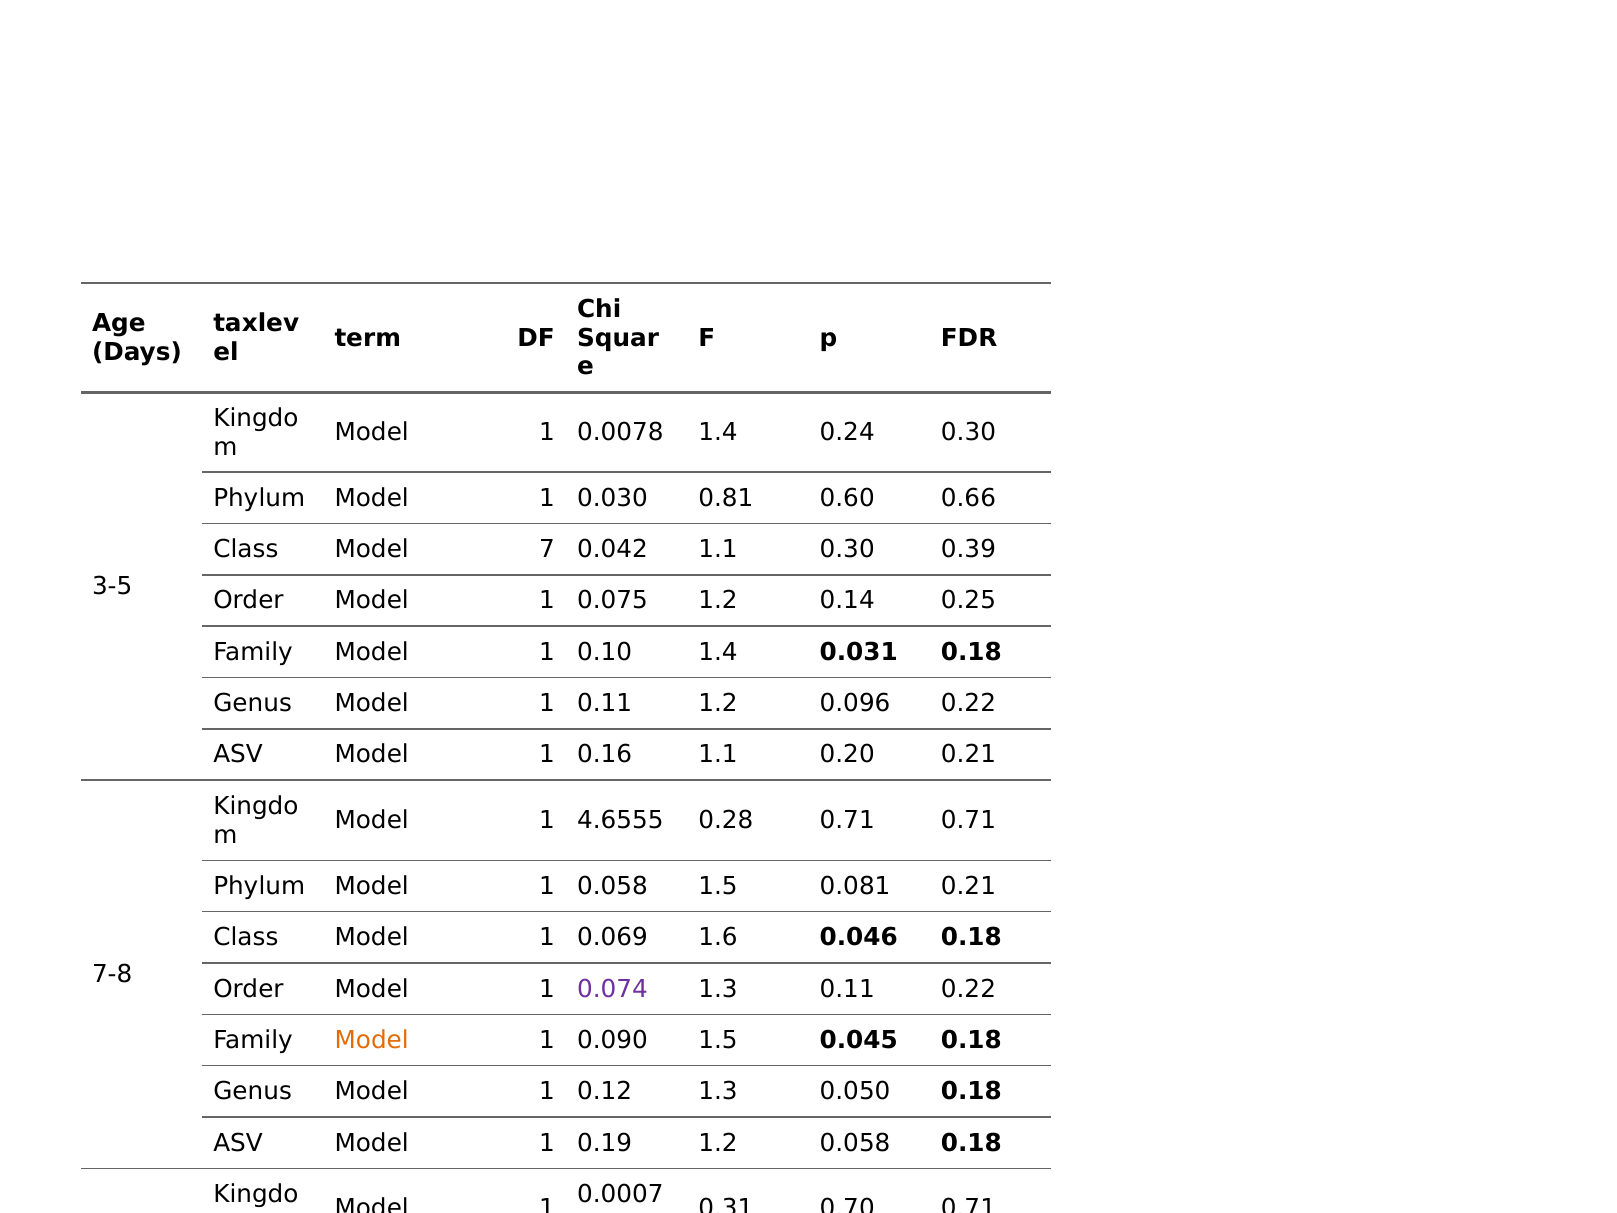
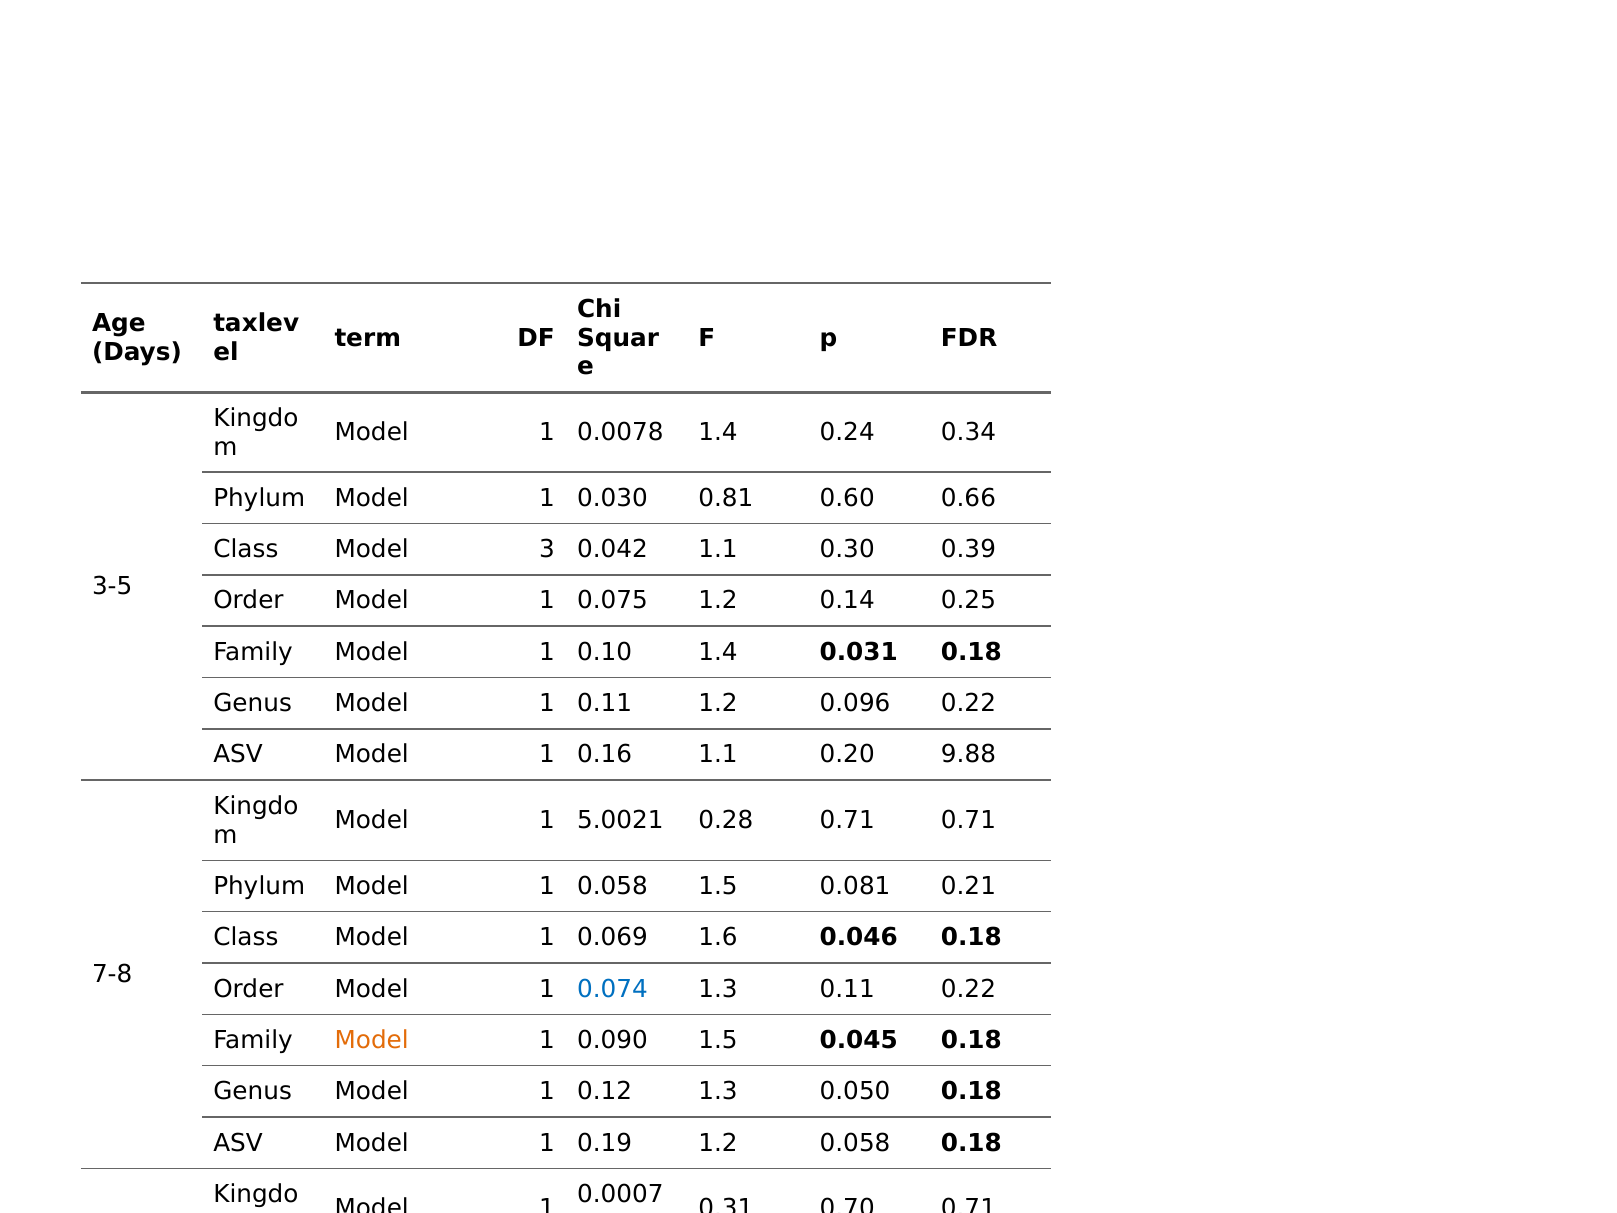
0.24 0.30: 0.30 -> 0.34 (968, 432)
7: 7 -> 3 (547, 549)
0.20 0.21: 0.21 -> 9.88 (968, 755)
4.6555: 4.6555 -> 5.0021 (620, 820)
0.074 colour: purple -> blue (612, 989)
